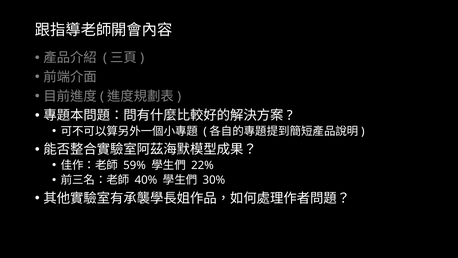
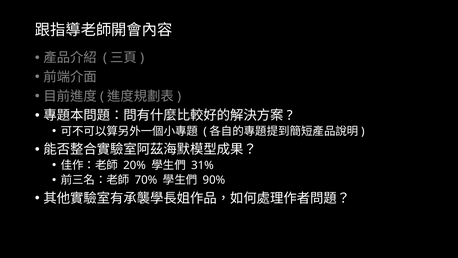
59%: 59% -> 20% (134, 165)
22%: 22% -> 31% (202, 165)
40%: 40% -> 70% (146, 180)
30%: 30% -> 90% (214, 180)
